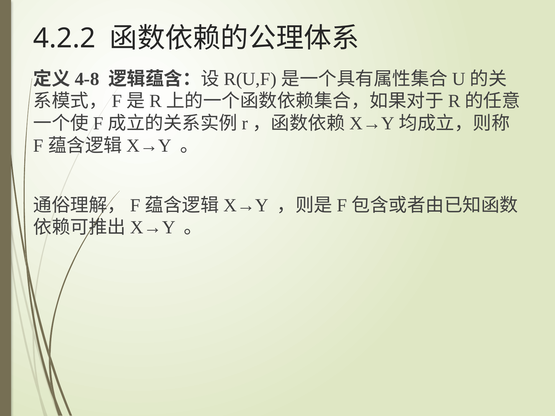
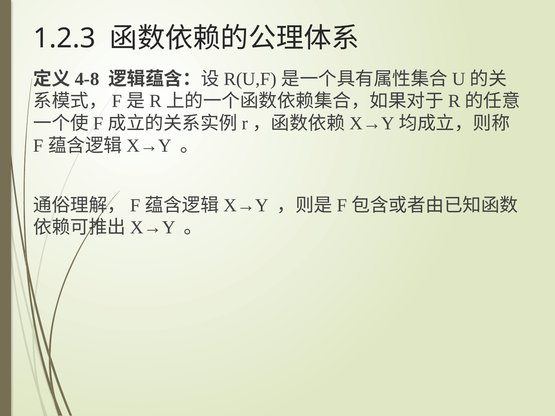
4.2.2: 4.2.2 -> 1.2.3 (65, 38)
